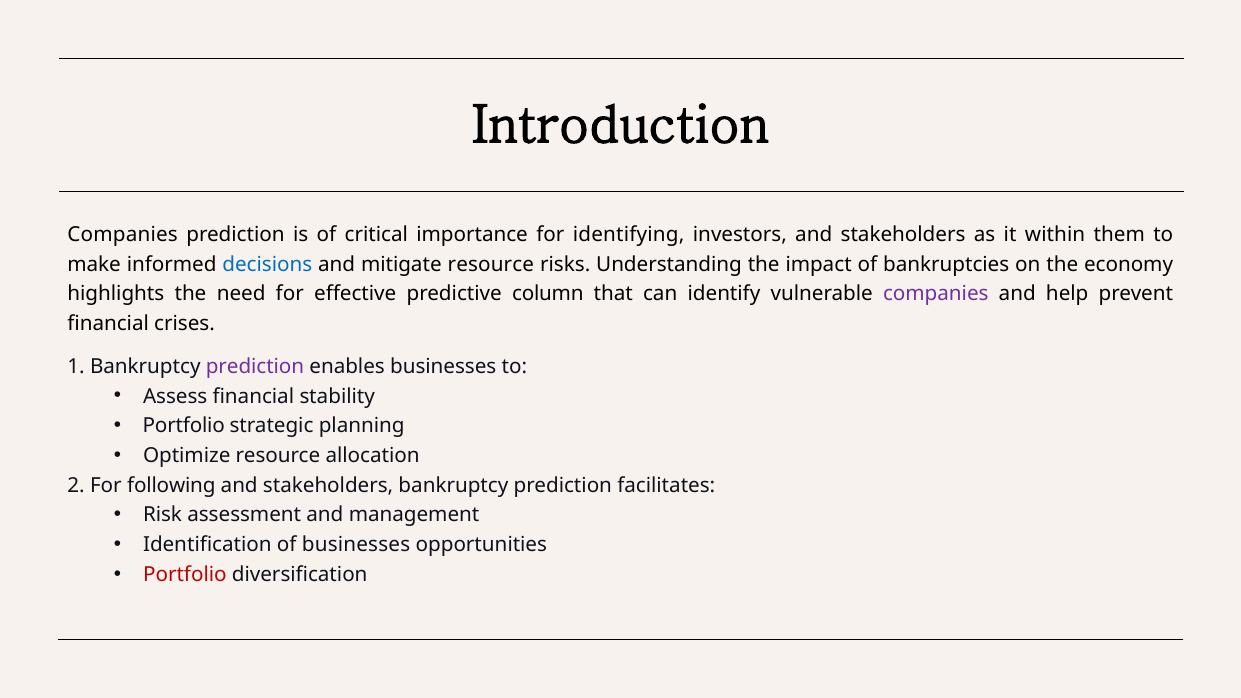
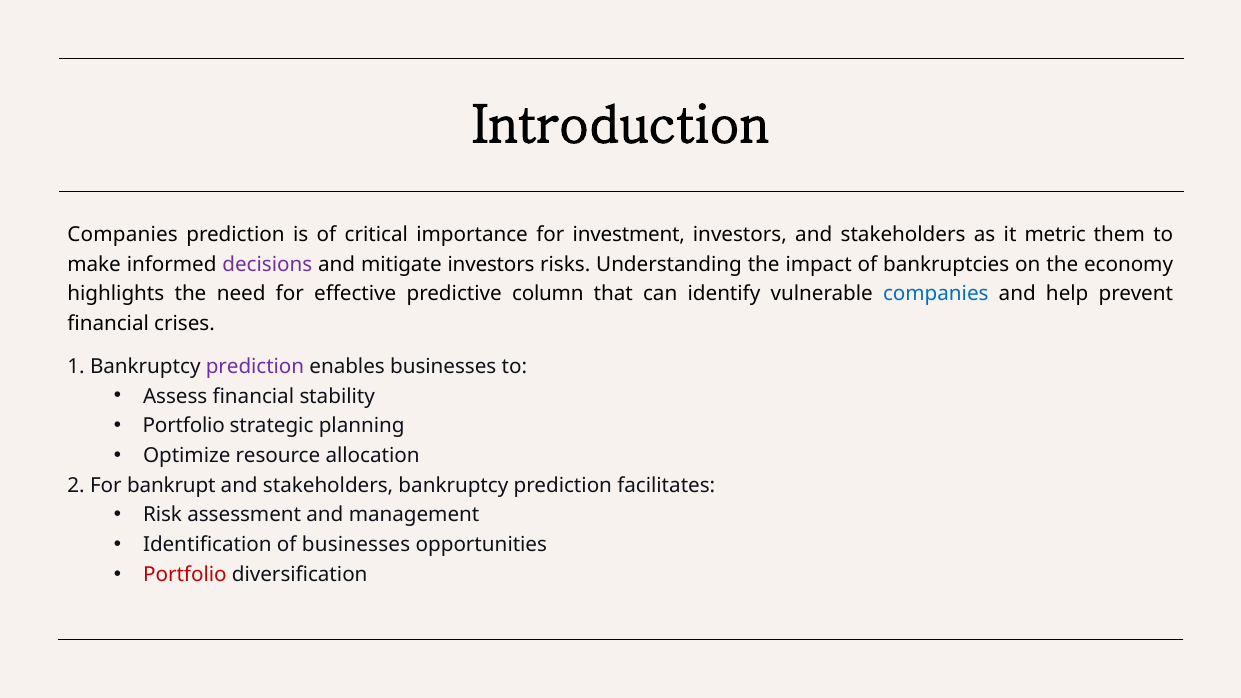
identifying: identifying -> investment (629, 235)
within: within -> metric (1055, 235)
decisions colour: blue -> purple (267, 264)
mitigate resource: resource -> investors (491, 264)
companies colour: purple -> blue (936, 294)
following: following -> bankrupt (171, 485)
